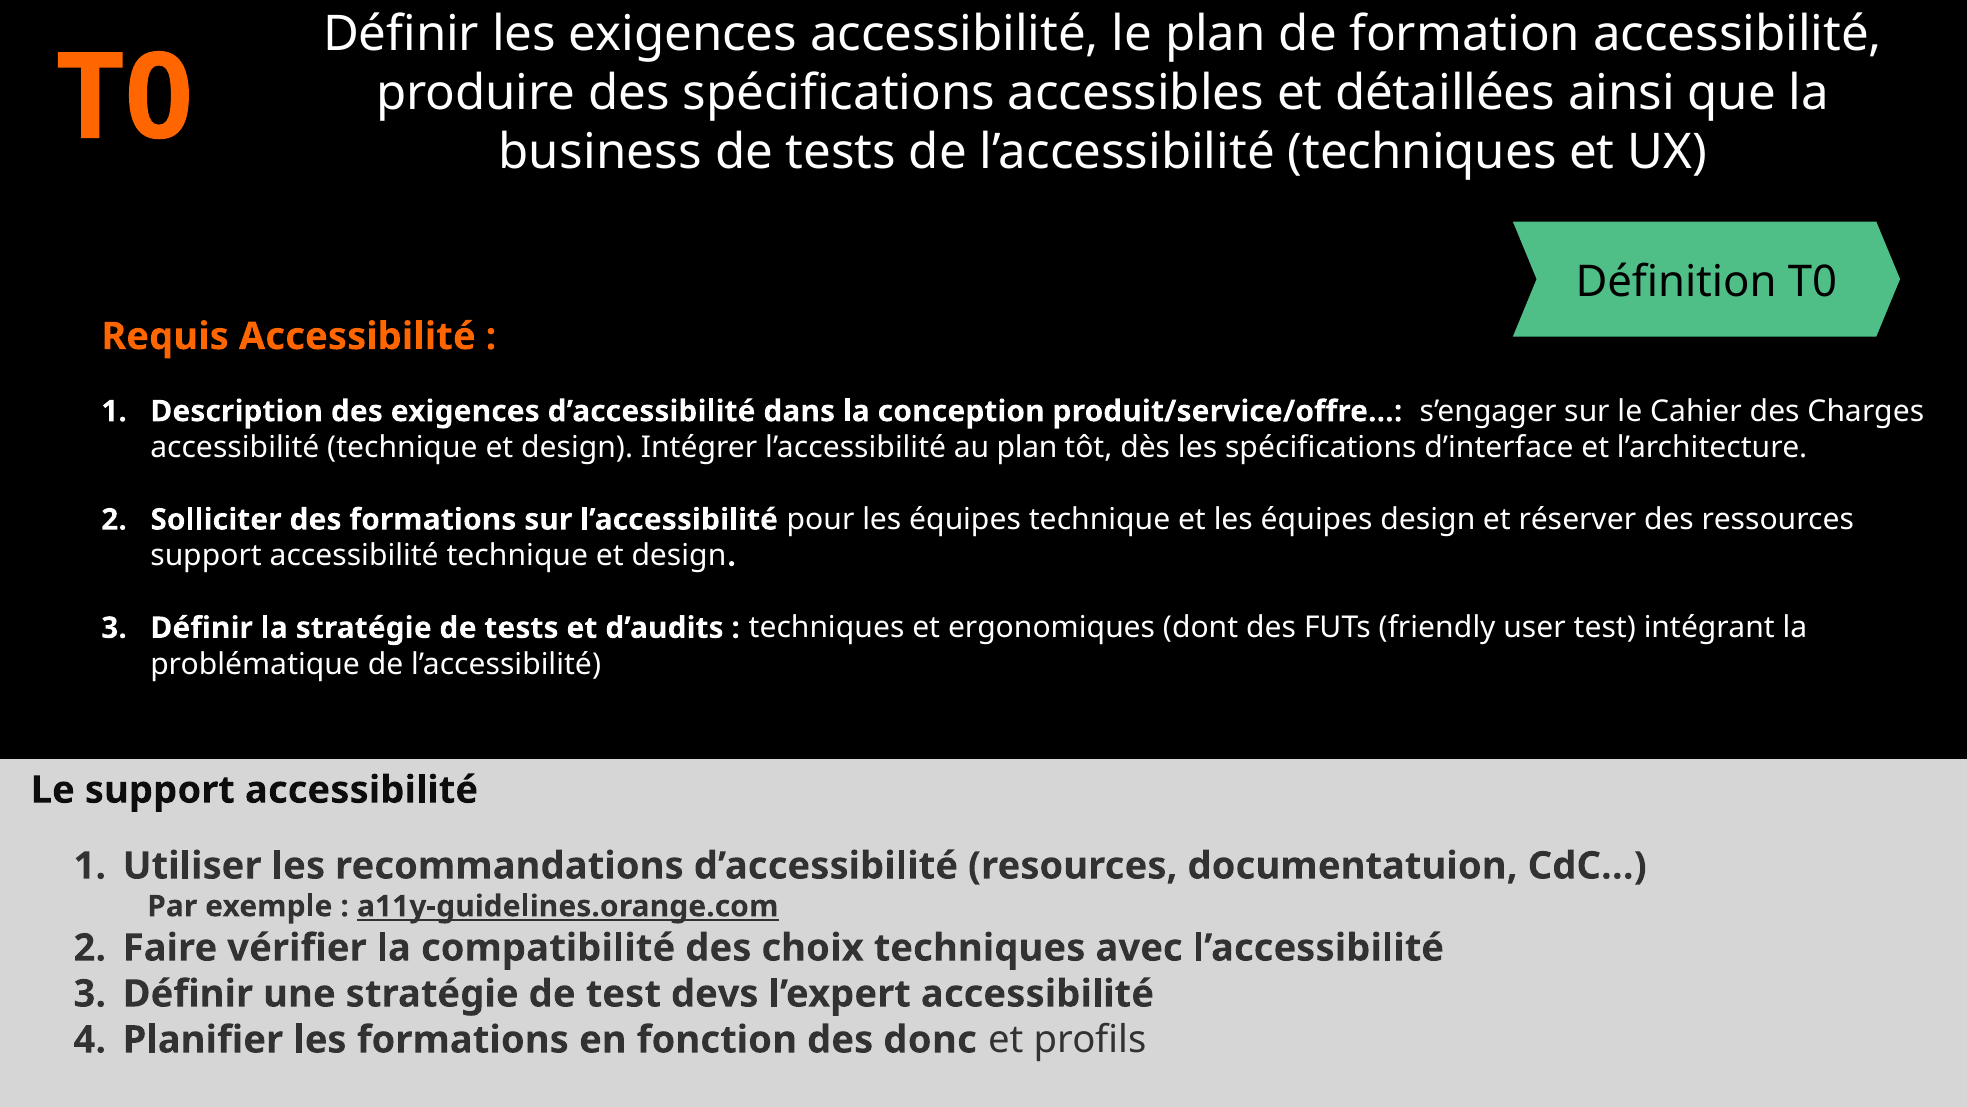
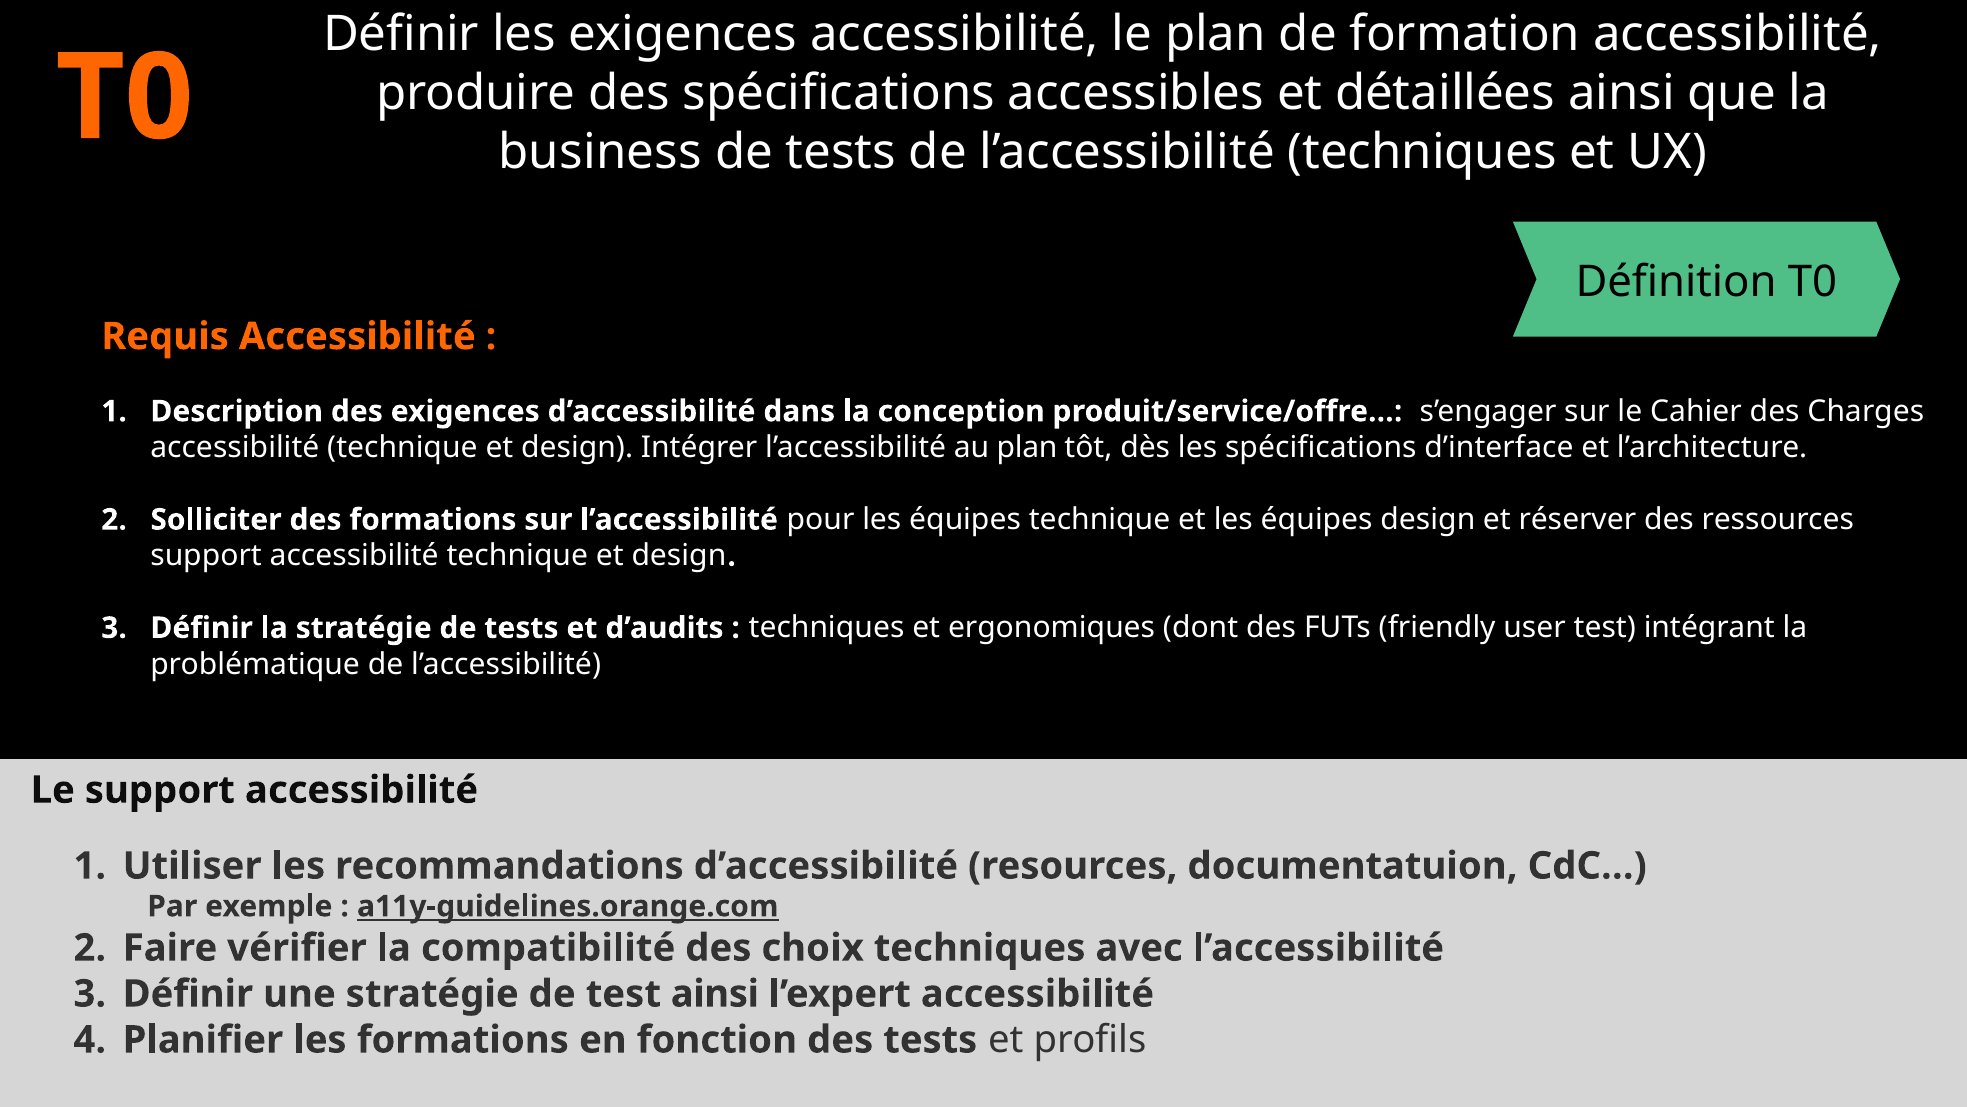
test devs: devs -> ainsi (715, 993)
des donc: donc -> tests (930, 1039)
